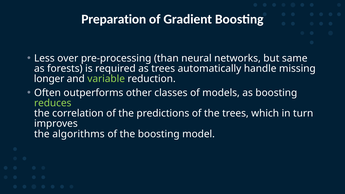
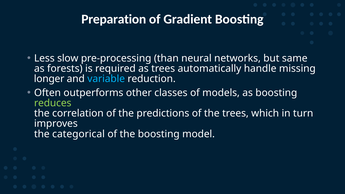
over: over -> slow (68, 58)
variable colour: light green -> light blue (106, 79)
algorithms: algorithms -> categorical (79, 134)
